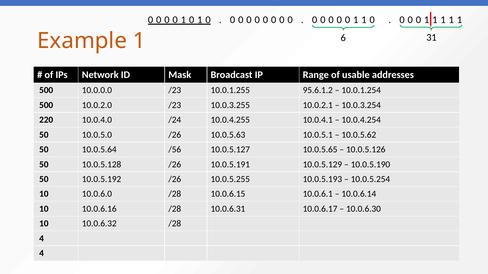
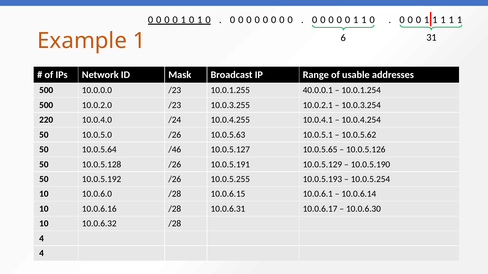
95.6.1.2: 95.6.1.2 -> 40.0.0.1 (318, 90)
/56: /56 -> /46 (175, 150)
